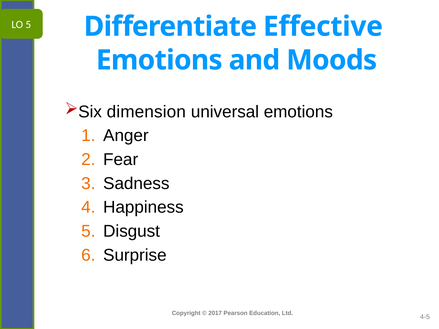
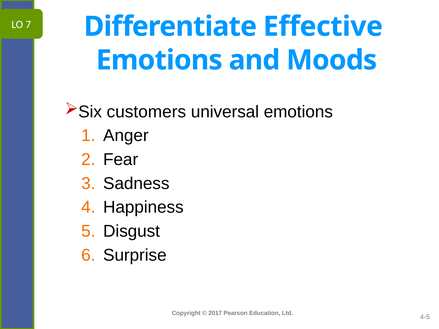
LO 5: 5 -> 7 (28, 25)
dimension: dimension -> customers (146, 112)
